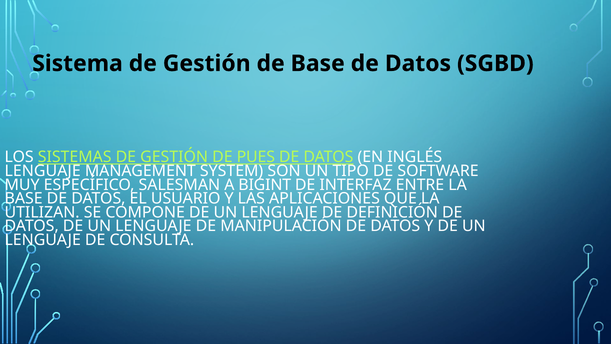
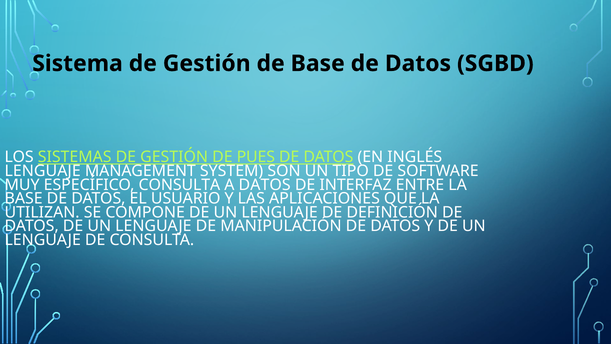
ESPECÍFICO SALESMAN: SALESMAN -> CONSULTA (179, 185)
A BIGINT: BIGINT -> DATOS (265, 185)
